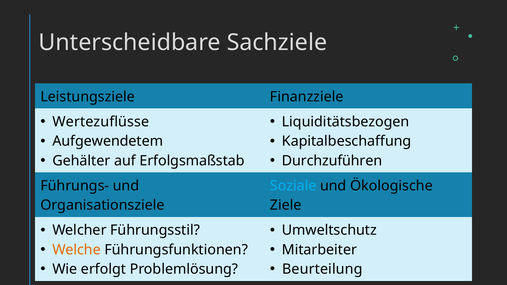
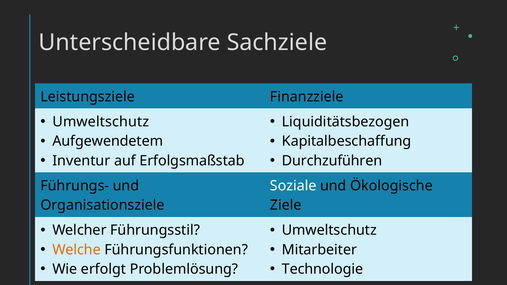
Wertezuflüsse: Wertezuflüsse -> Umweltschutz (101, 122)
Gehälter: Gehälter -> Inventur (81, 161)
Soziale colour: light blue -> white (293, 186)
Beurteilung: Beurteilung -> Technologie (322, 269)
